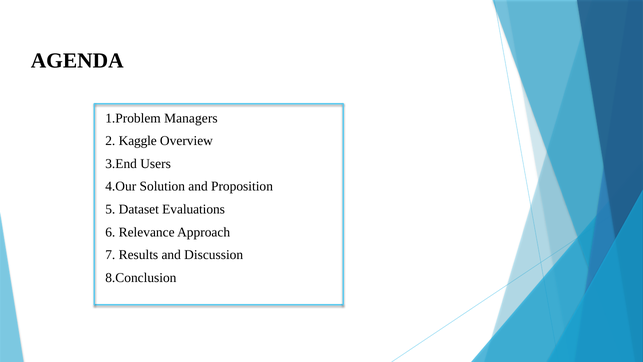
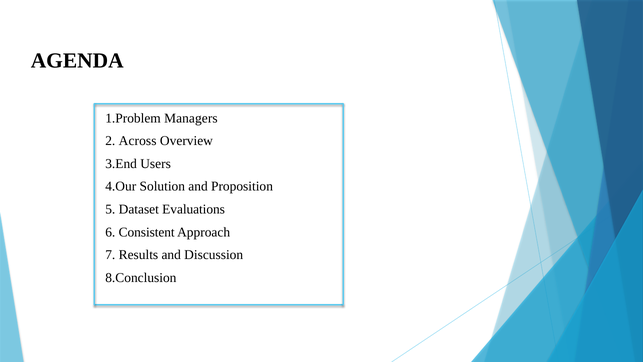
Kaggle: Kaggle -> Across (138, 141)
Relevance: Relevance -> Consistent (147, 232)
